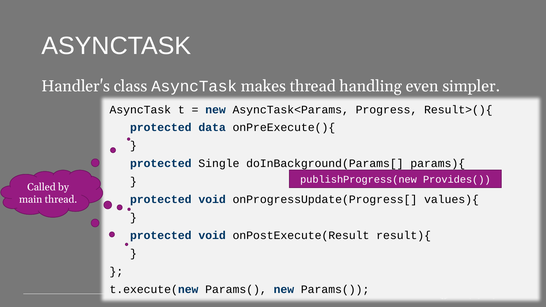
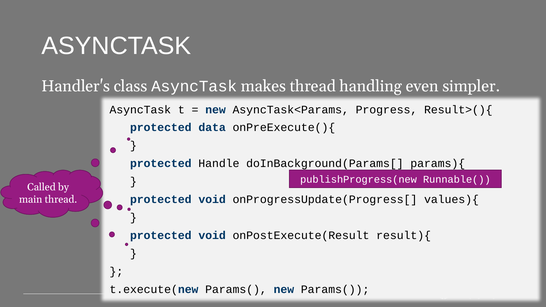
Single: Single -> Handle (219, 164)
Provides(: Provides( -> Runnable( (457, 180)
